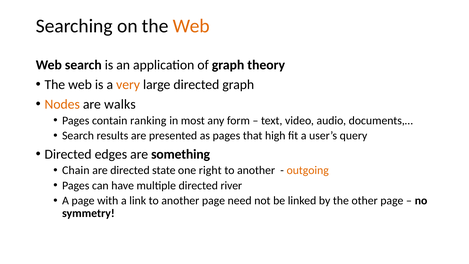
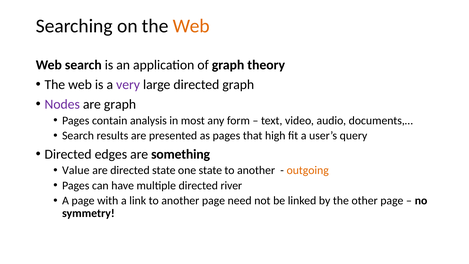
very colour: orange -> purple (128, 85)
Nodes colour: orange -> purple (62, 104)
are walks: walks -> graph (120, 104)
ranking: ranking -> analysis (148, 120)
Chain: Chain -> Value (76, 170)
one right: right -> state (210, 170)
